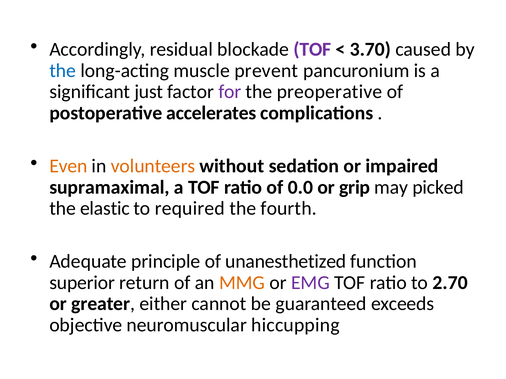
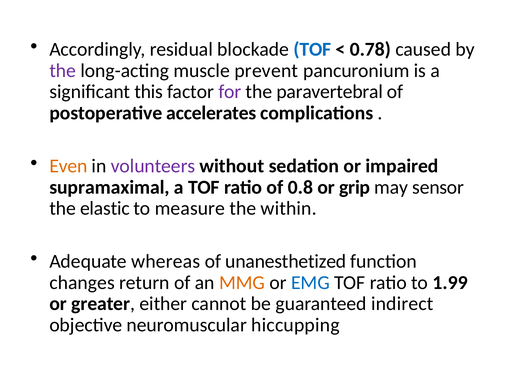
TOF colour: purple -> blue (312, 49)
3.70: 3.70 -> 0.78 (370, 49)
the colour: blue -> purple (63, 71)
just: just -> this (149, 92)
preoperative: preoperative -> paravertebral (330, 92)
volunteers colour: orange -> purple (153, 166)
0.0: 0.0 -> 0.8 (300, 187)
picked: picked -> sensor (438, 187)
required: required -> measure (190, 209)
fourth: fourth -> within (289, 209)
principle: principle -> whereas (166, 262)
superior: superior -> changes (82, 283)
EMG colour: purple -> blue (310, 283)
2.70: 2.70 -> 1.99 (450, 283)
exceeds: exceeds -> indirect (402, 304)
